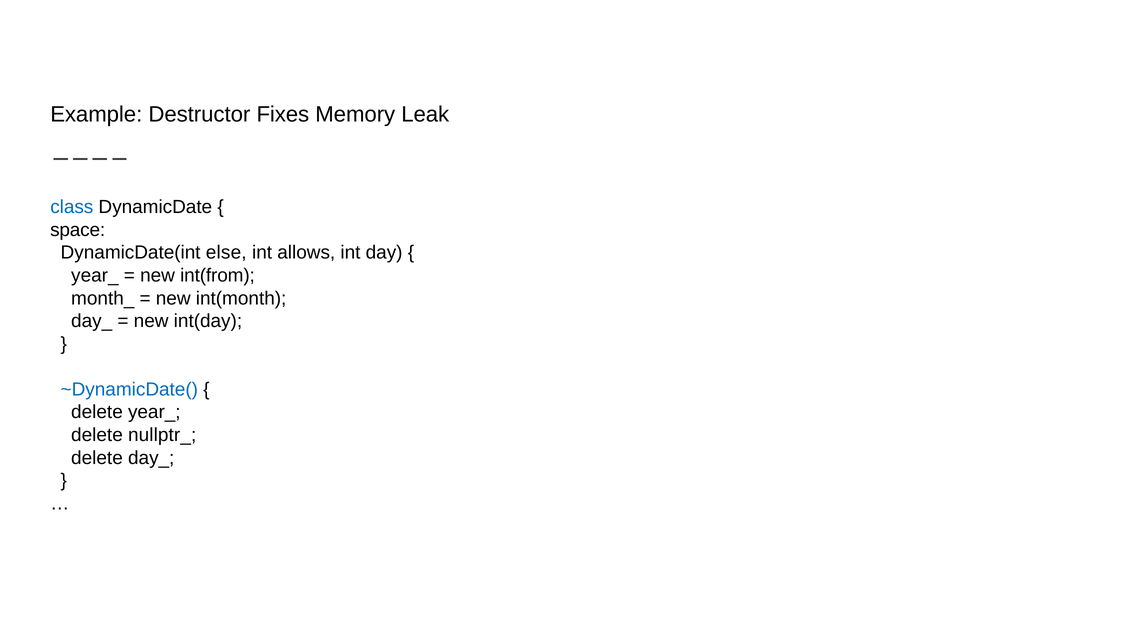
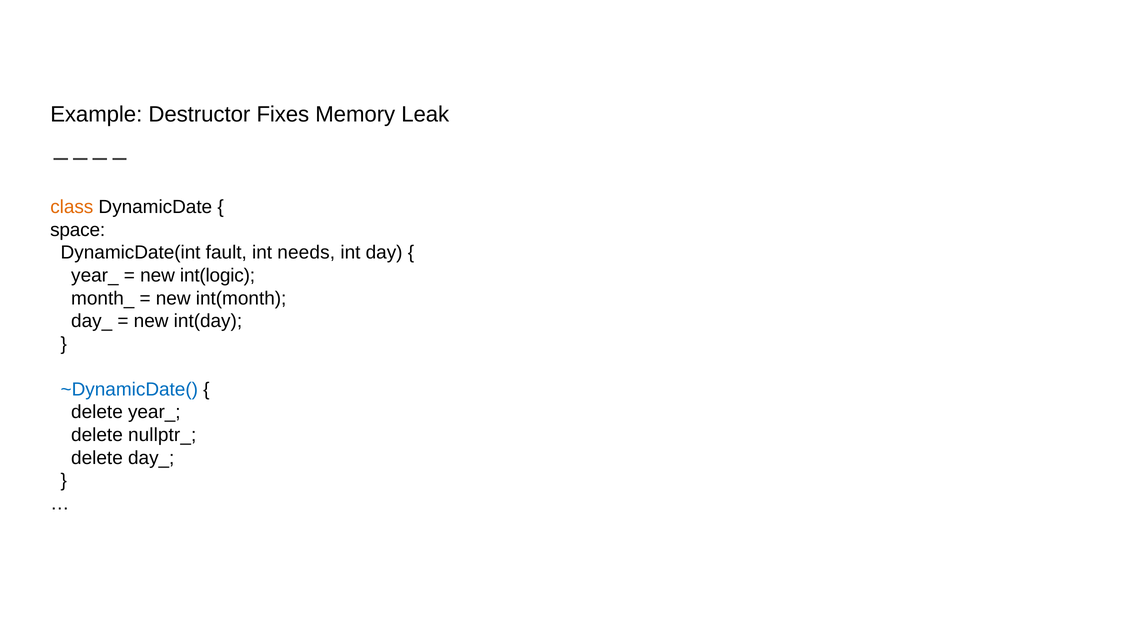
class colour: blue -> orange (72, 207)
else: else -> fault (226, 253)
allows: allows -> needs (306, 253)
int(from: int(from -> int(logic (218, 276)
